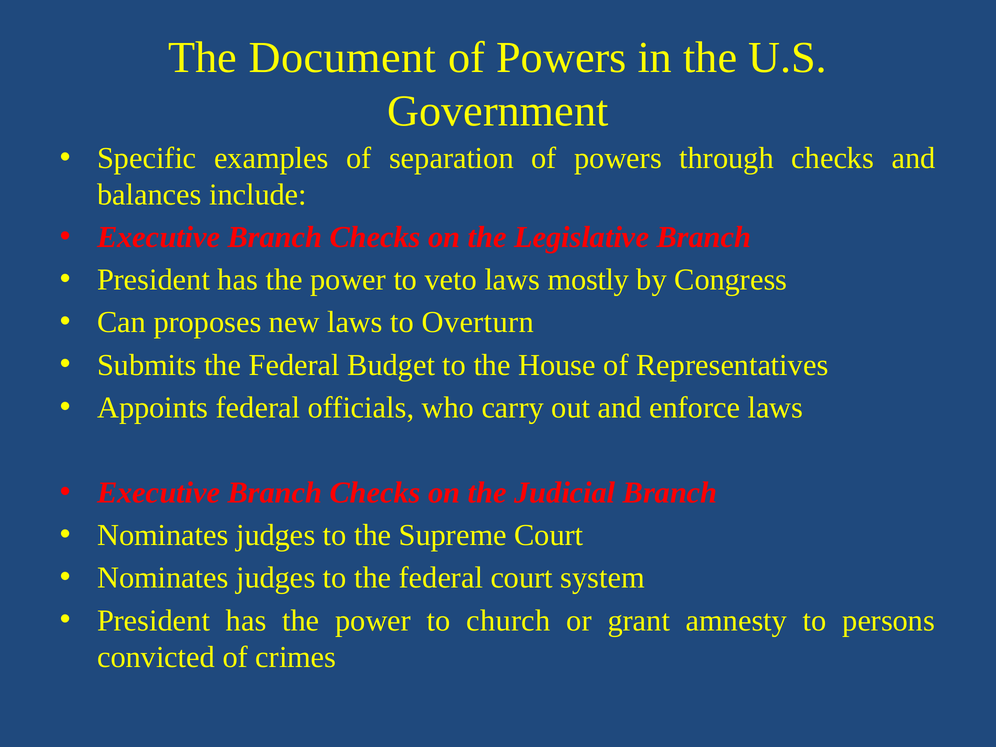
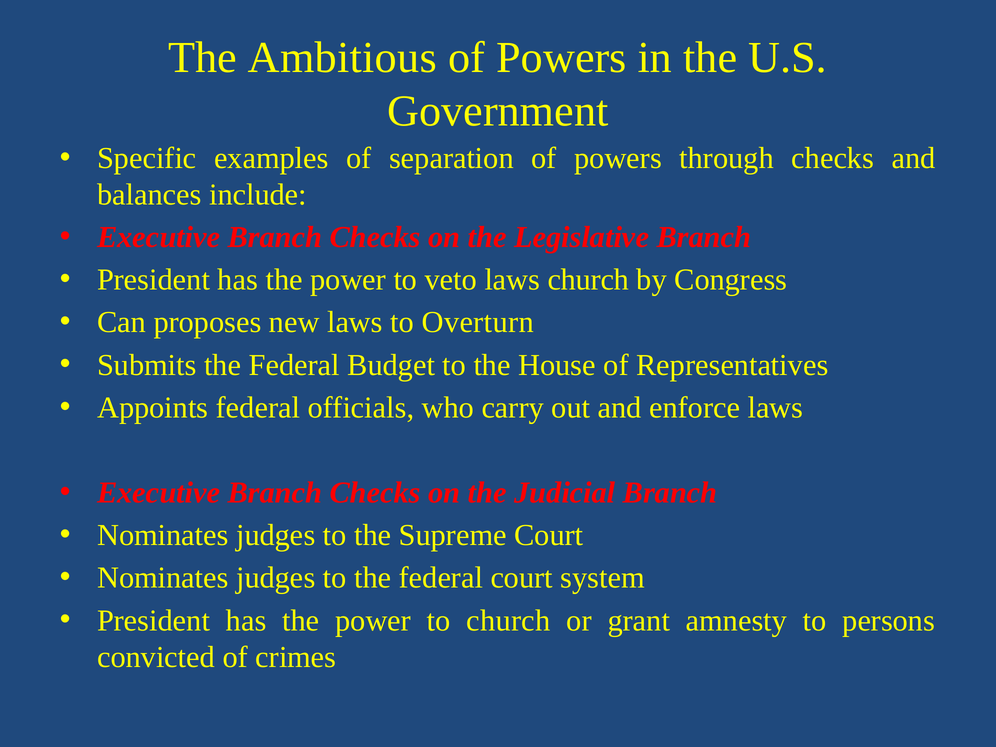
Document: Document -> Ambitious (342, 58)
laws mostly: mostly -> church (588, 280)
